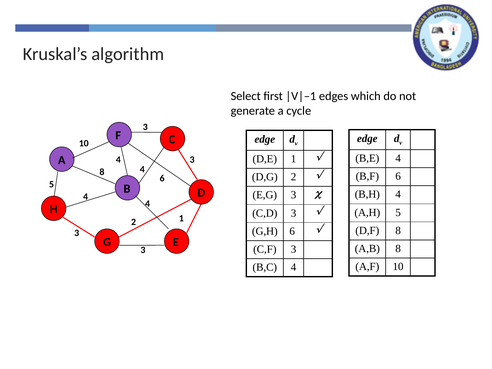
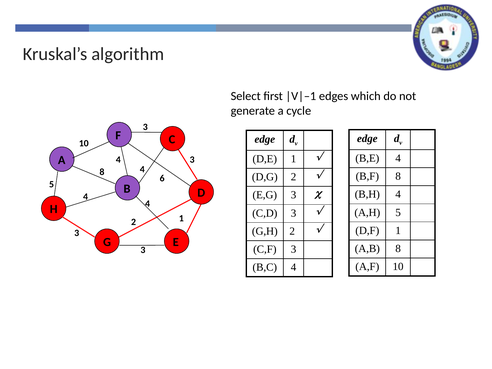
B,F 6: 6 -> 8 (398, 176)
D,F 8: 8 -> 1 (398, 230)
G,H 6: 6 -> 2 (292, 231)
